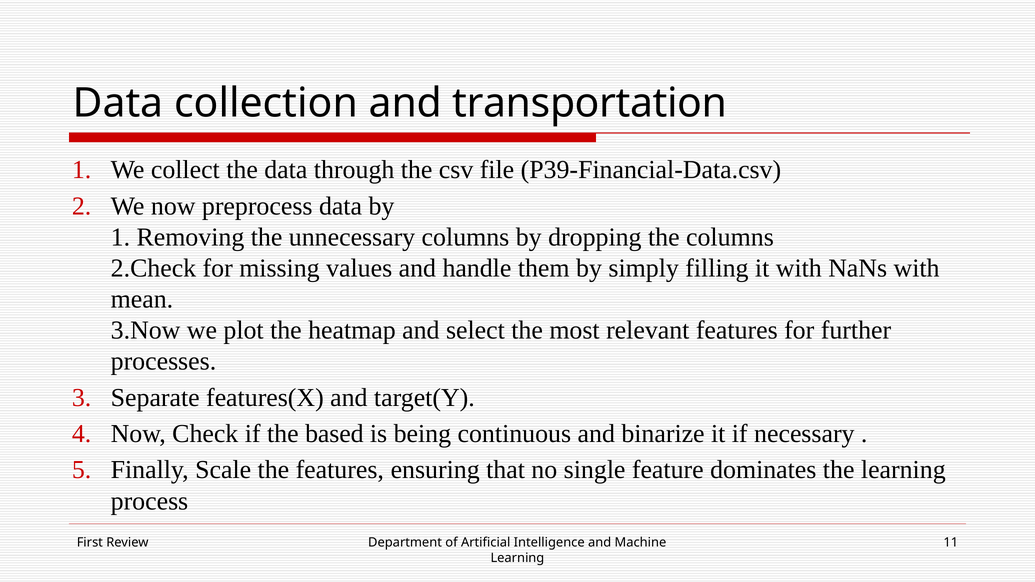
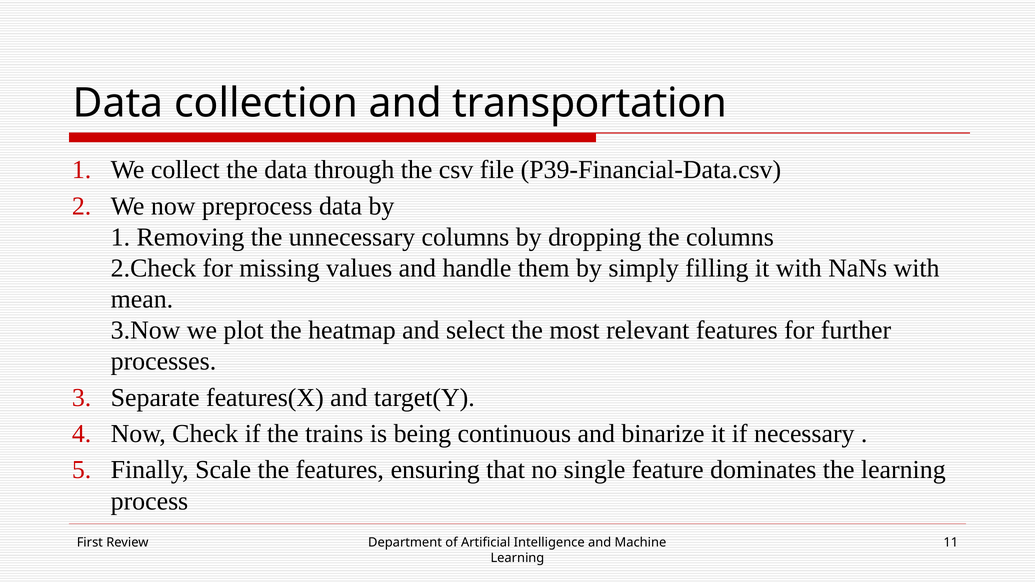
based: based -> trains (334, 434)
